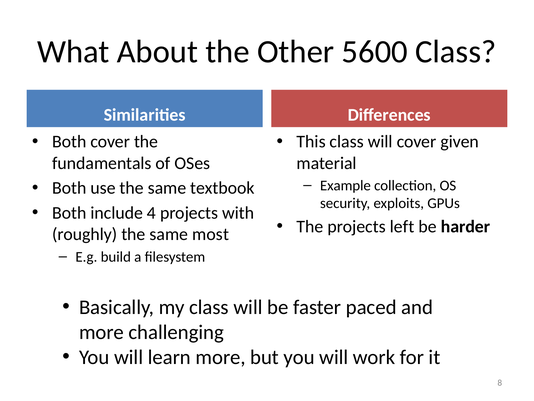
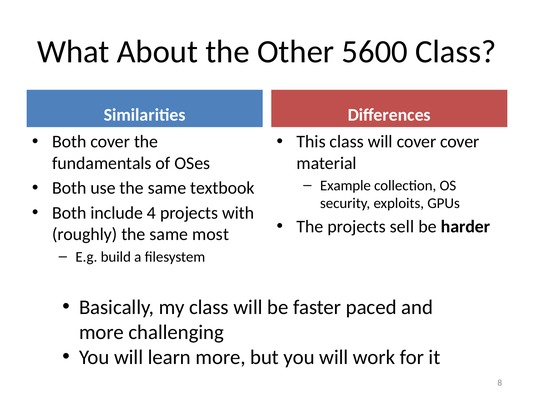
cover given: given -> cover (460, 142)
left: left -> sell (402, 226)
